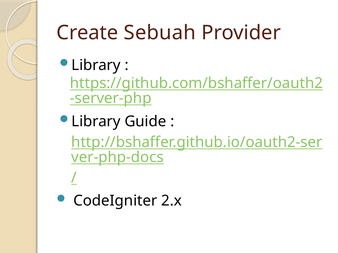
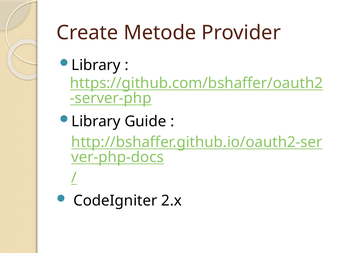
Sebuah: Sebuah -> Metode (160, 33)
